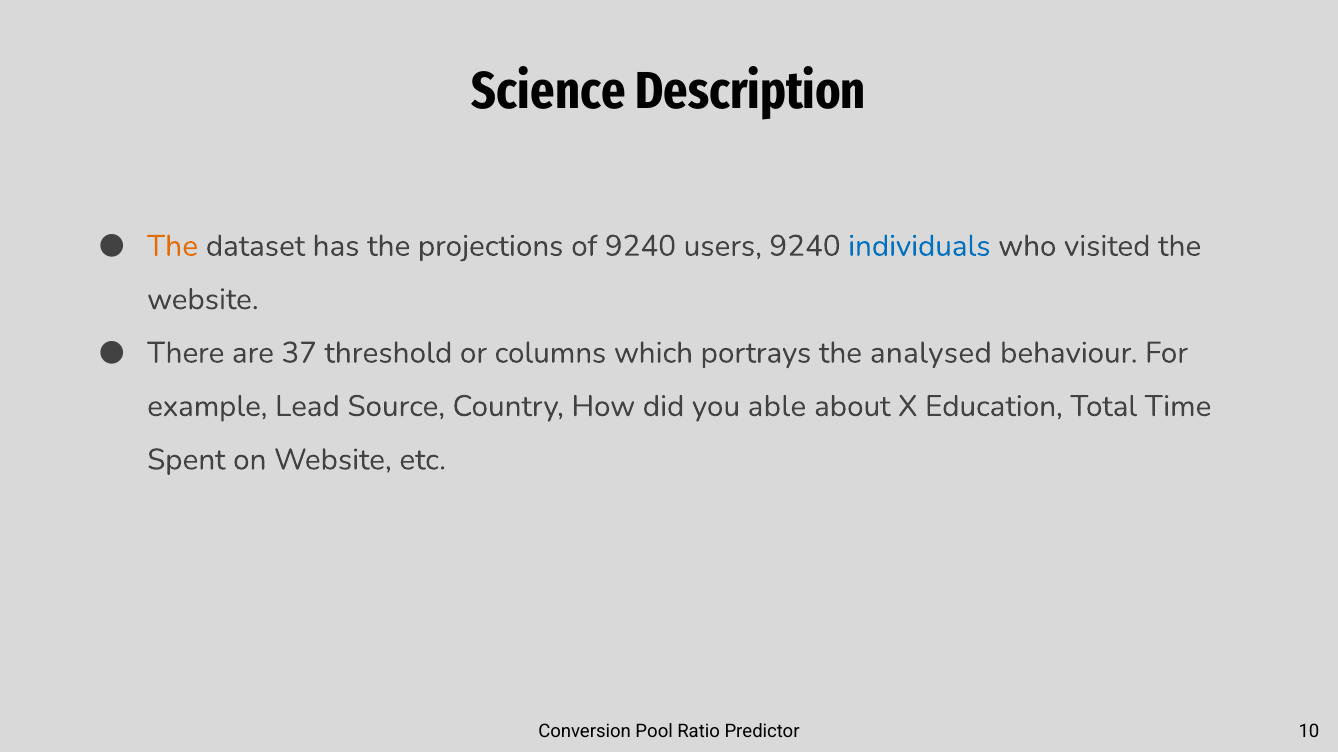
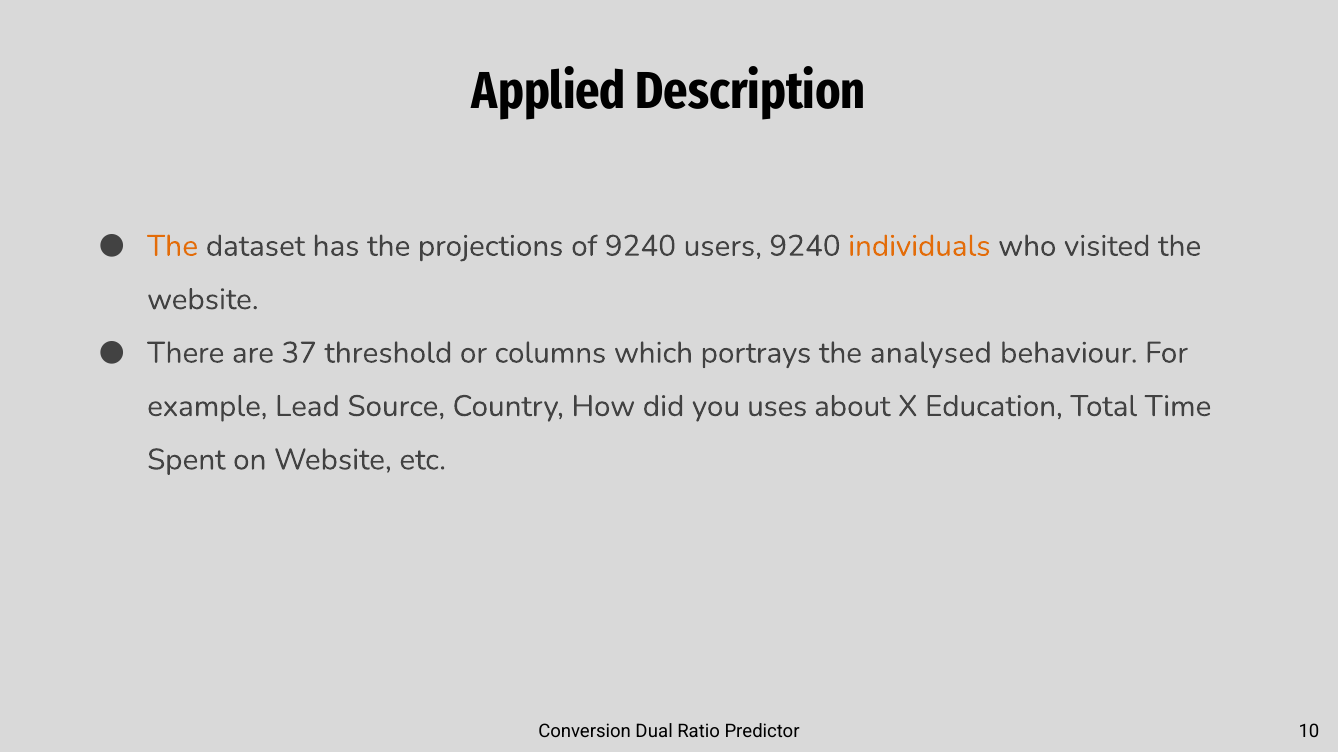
Science: Science -> Applied (549, 91)
individuals colour: blue -> orange (919, 246)
able: able -> uses (777, 407)
Pool: Pool -> Dual (654, 732)
